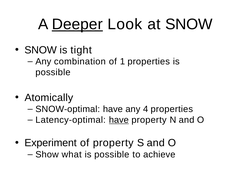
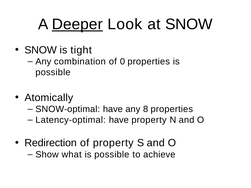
1: 1 -> 0 (123, 62)
4: 4 -> 8 (146, 109)
have underline: present -> none (119, 120)
Experiment: Experiment -> Redirection (51, 143)
